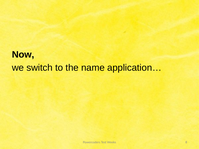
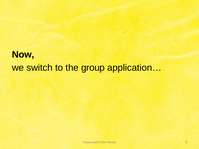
name: name -> group (93, 68)
